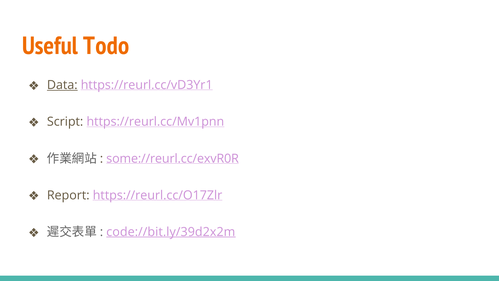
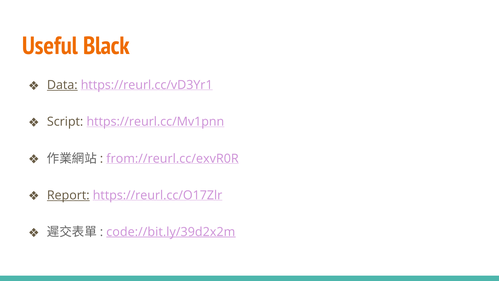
Todo: Todo -> Black (106, 46)
some://reurl.cc/exvR0R: some://reurl.cc/exvR0R -> from://reurl.cc/exvR0R (173, 158)
Report underline: none -> present (68, 195)
